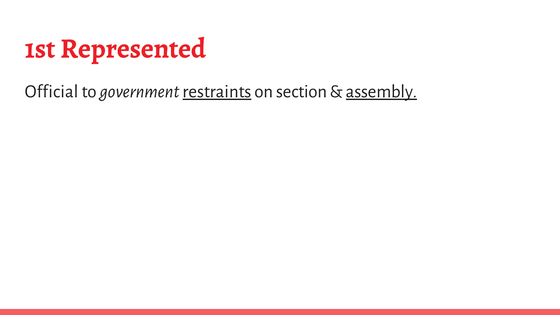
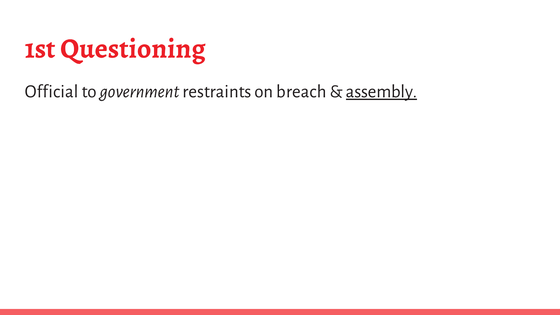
Represented: Represented -> Questioning (133, 48)
restraints underline: present -> none (217, 91)
section: section -> breach (301, 91)
